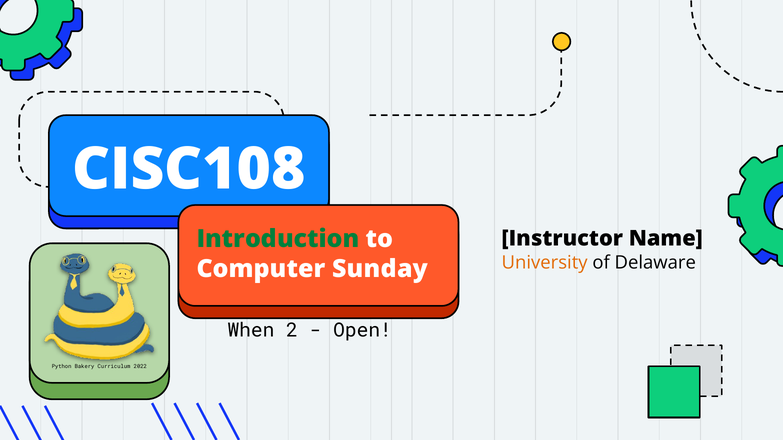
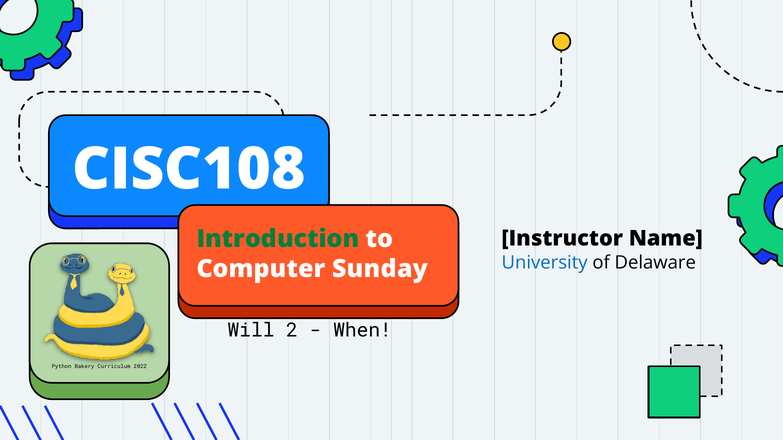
University colour: orange -> blue (545, 263)
When: When -> Will (251, 331)
Open: Open -> When (363, 331)
